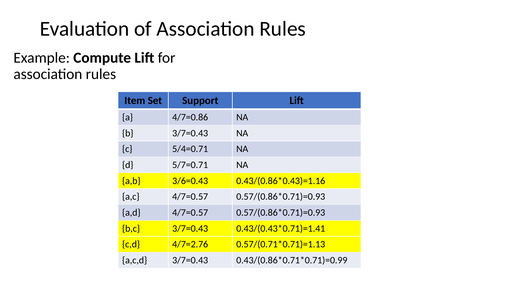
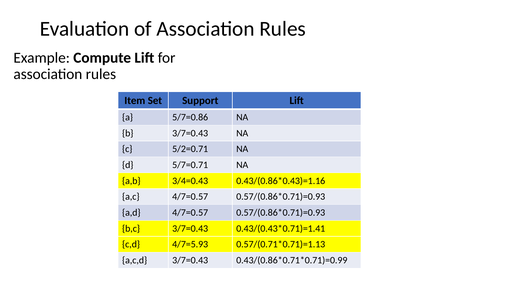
4/7=0.86: 4/7=0.86 -> 5/7=0.86 (190, 117)
5/4=0.71: 5/4=0.71 -> 5/2=0.71 (190, 149)
3/6=0.43: 3/6=0.43 -> 3/4=0.43 (190, 181)
4/7=2.76: 4/7=2.76 -> 4/7=5.93 (190, 245)
